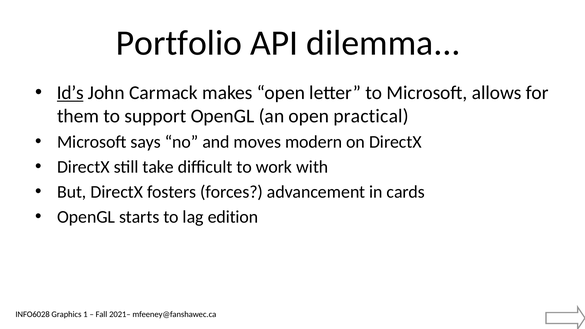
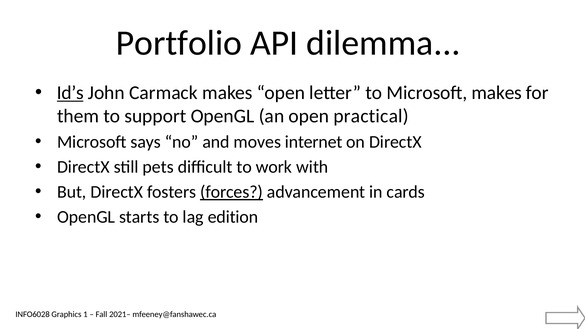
Microsoft allows: allows -> makes (497, 93)
modern: modern -> internet (314, 142)
take: take -> pets (158, 167)
forces underline: none -> present (231, 192)
